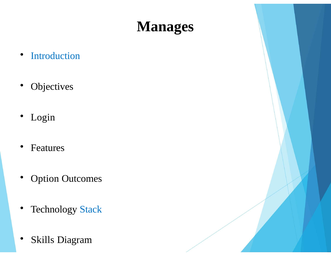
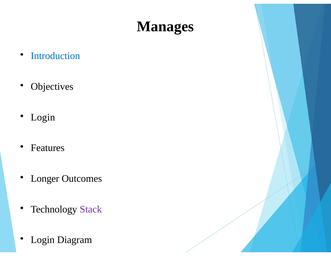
Option: Option -> Longer (45, 178)
Stack colour: blue -> purple (91, 209)
Skills: Skills -> Login (43, 240)
